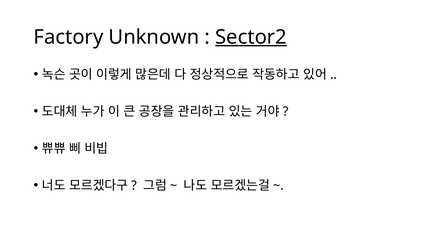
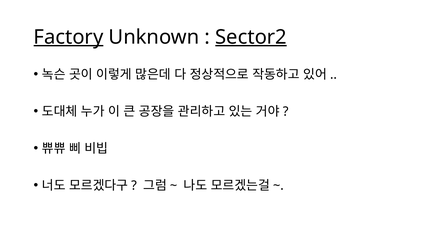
Factory underline: none -> present (68, 37)
